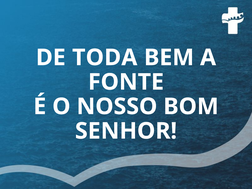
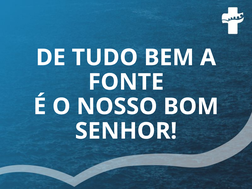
TODA: TODA -> TUDO (105, 58)
